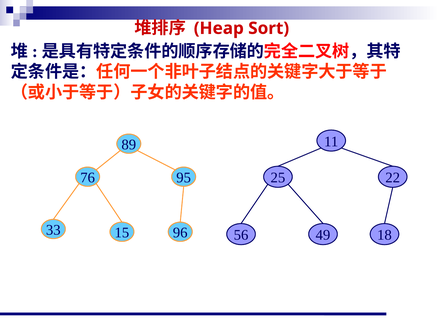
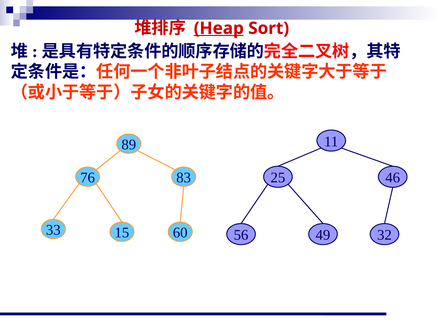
Heap underline: none -> present (219, 28)
95: 95 -> 83 (184, 178)
22: 22 -> 46 (393, 178)
96: 96 -> 60 (180, 233)
18: 18 -> 32 (384, 235)
